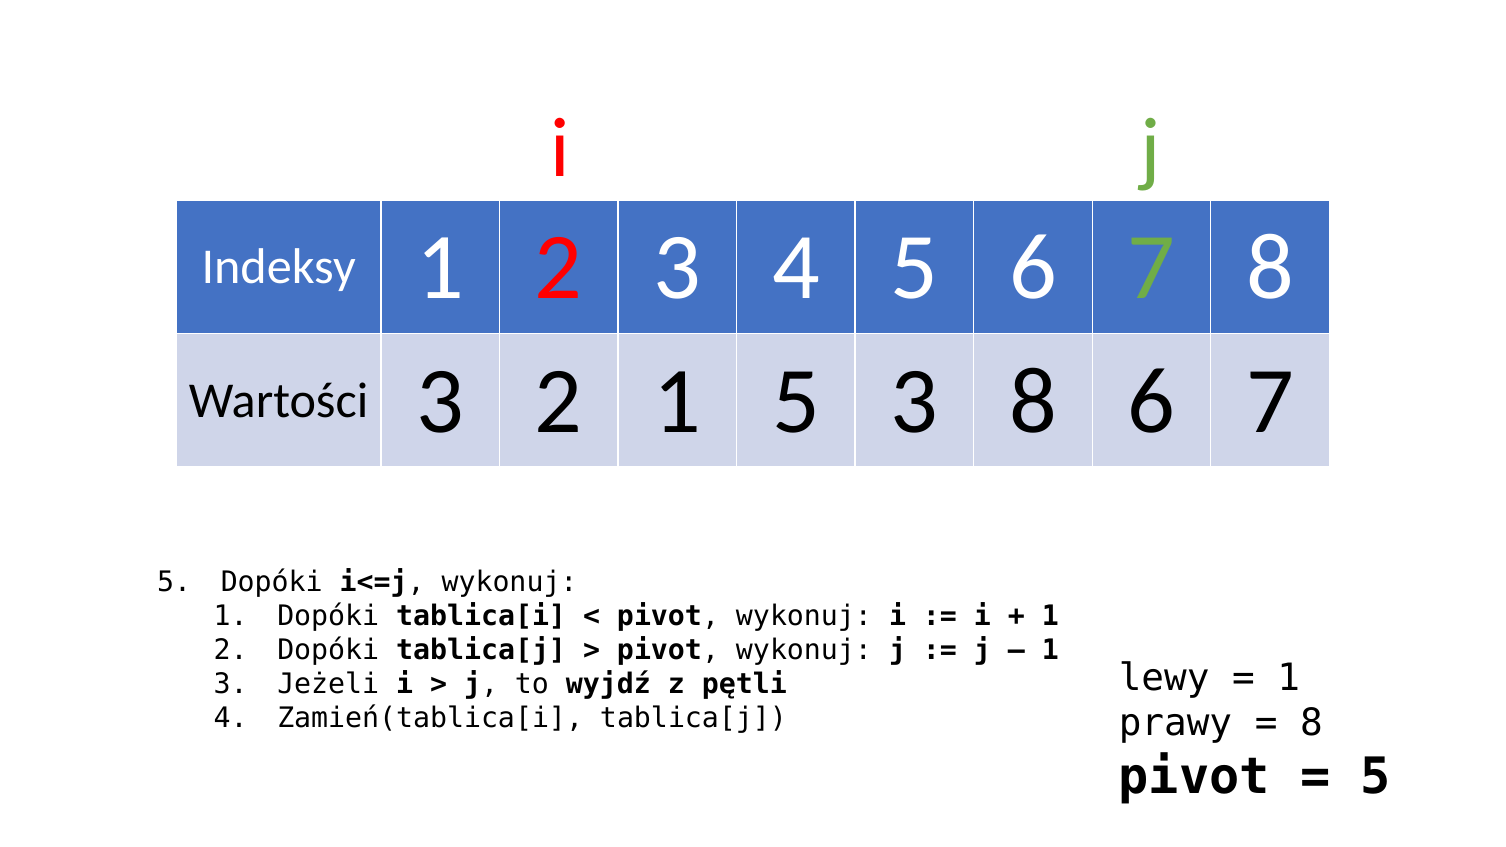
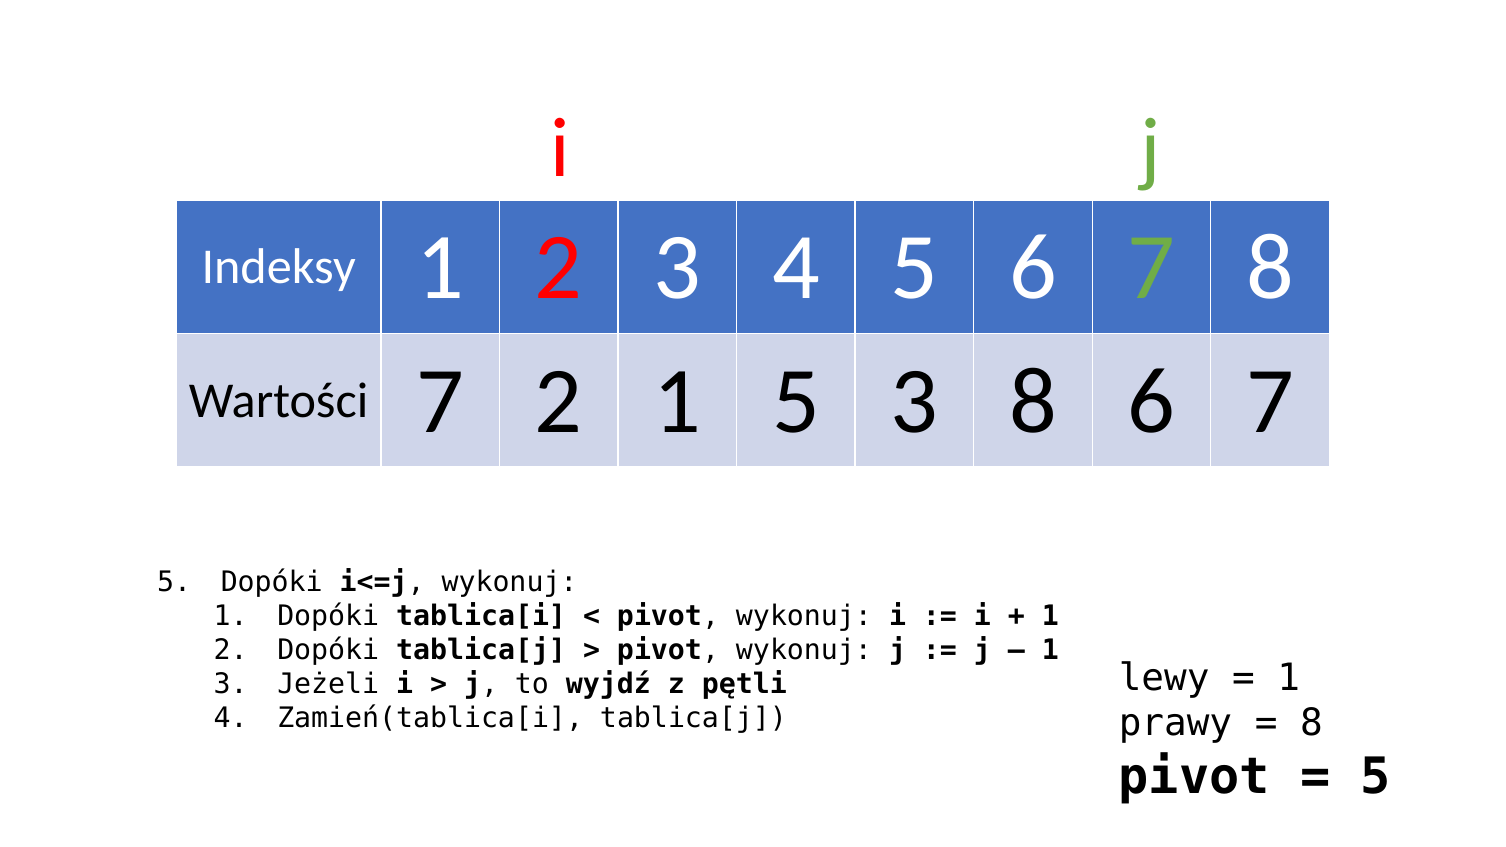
Wartości 3: 3 -> 7 (440, 401)
